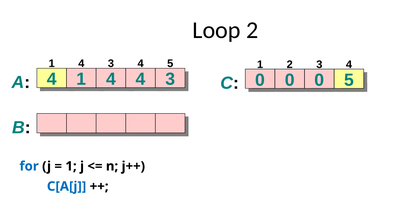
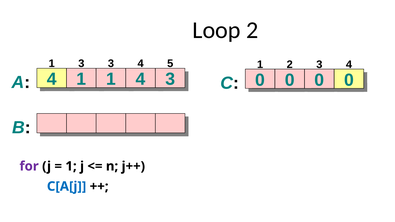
4: 4 -> 3 (81, 64)
4 1 4: 4 -> 1 (111, 79)
0 0 0 5: 5 -> 0 (349, 80)
for colour: blue -> purple (29, 166)
